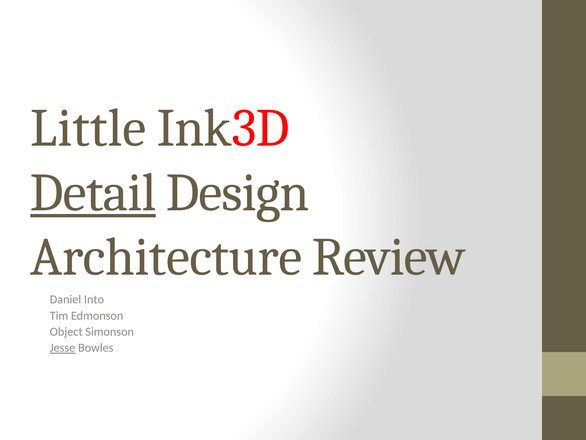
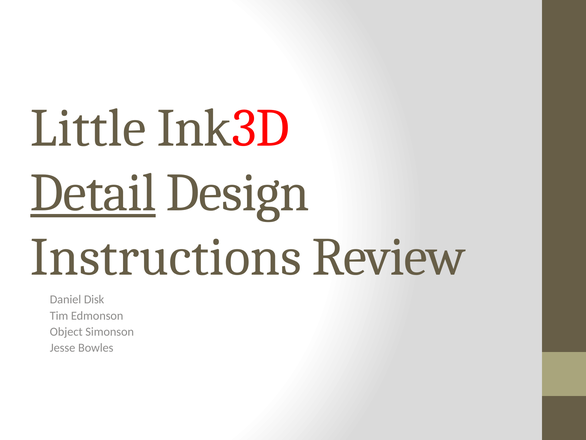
Architecture: Architecture -> Instructions (166, 257)
Into: Into -> Disk (94, 299)
Jesse underline: present -> none (63, 348)
